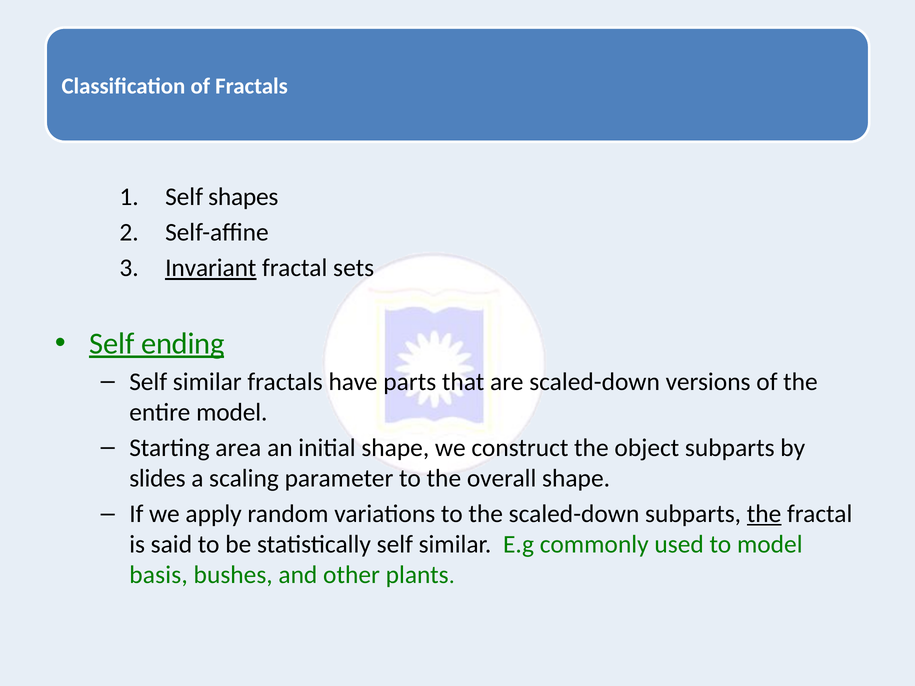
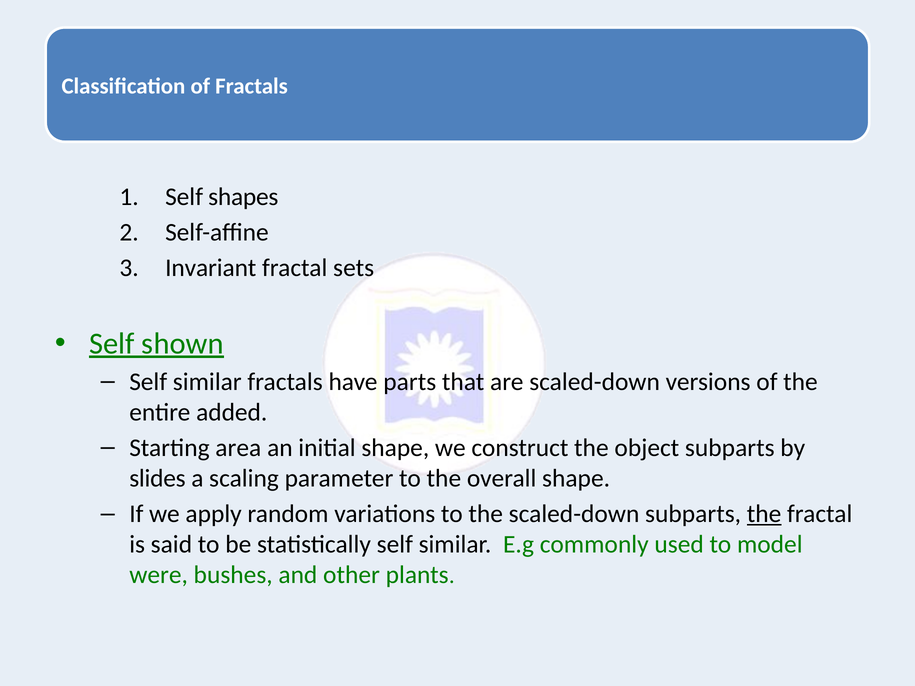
Invariant underline: present -> none (211, 268)
ending: ending -> shown (183, 344)
entire model: model -> added (232, 413)
basis: basis -> were (159, 575)
